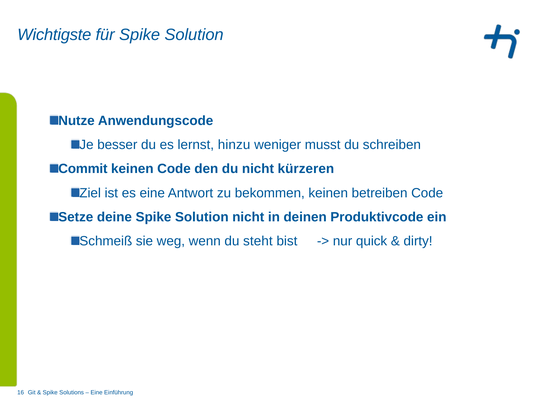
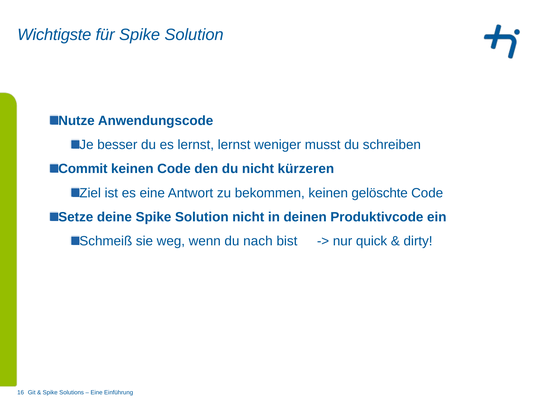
lernst hinzu: hinzu -> lernst (234, 145)
betreiben: betreiben -> gelöschte (380, 193)
steht: steht -> nach (258, 241)
